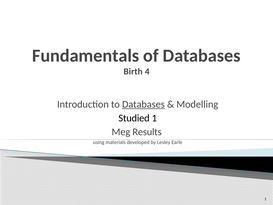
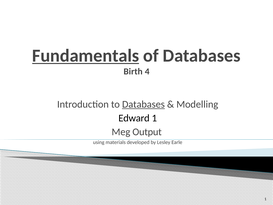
Fundamentals underline: none -> present (86, 56)
Studied: Studied -> Edward (134, 118)
Results: Results -> Output (147, 132)
